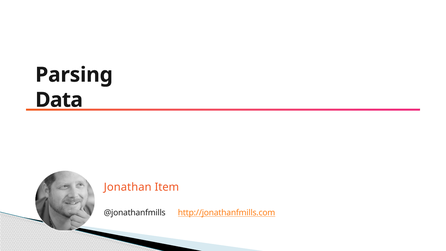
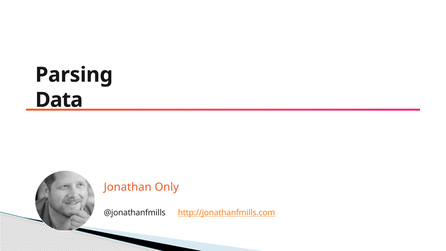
Item: Item -> Only (167, 187)
